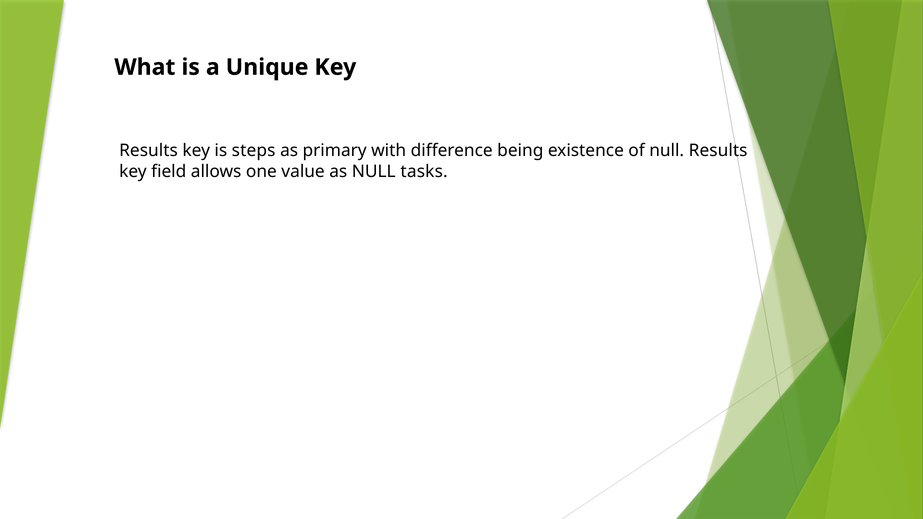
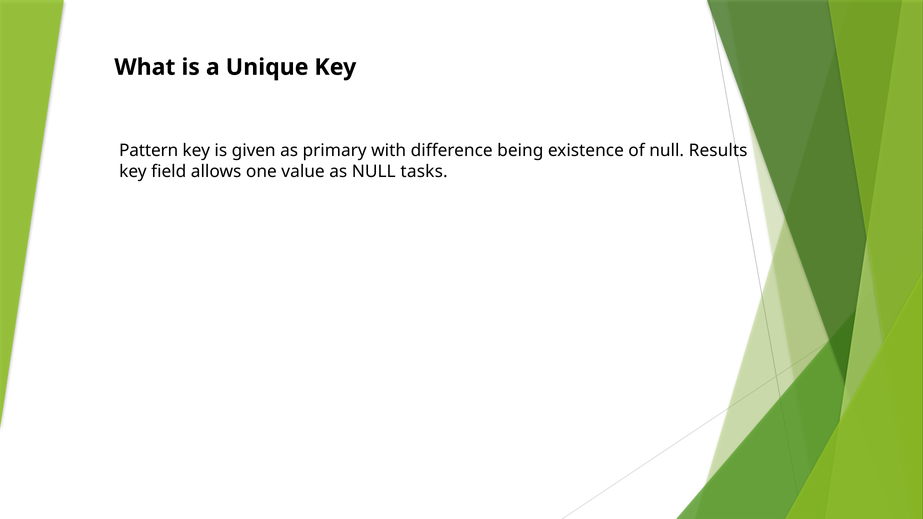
Results: Results -> Pattern (149, 151)
steps: steps -> given (254, 151)
